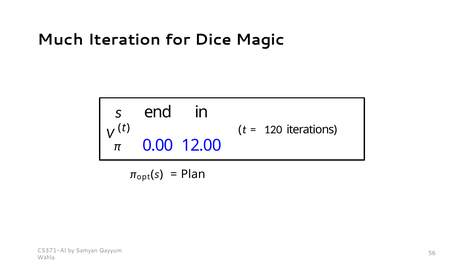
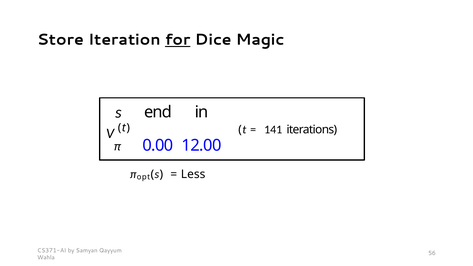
Much: Much -> Store (61, 40)
for underline: none -> present (178, 40)
120: 120 -> 141 (273, 130)
Plan: Plan -> Less (193, 174)
